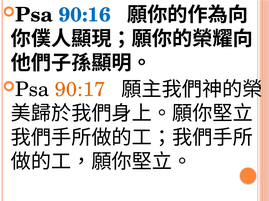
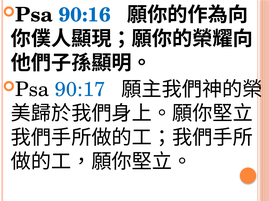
90:17 colour: orange -> blue (80, 90)
